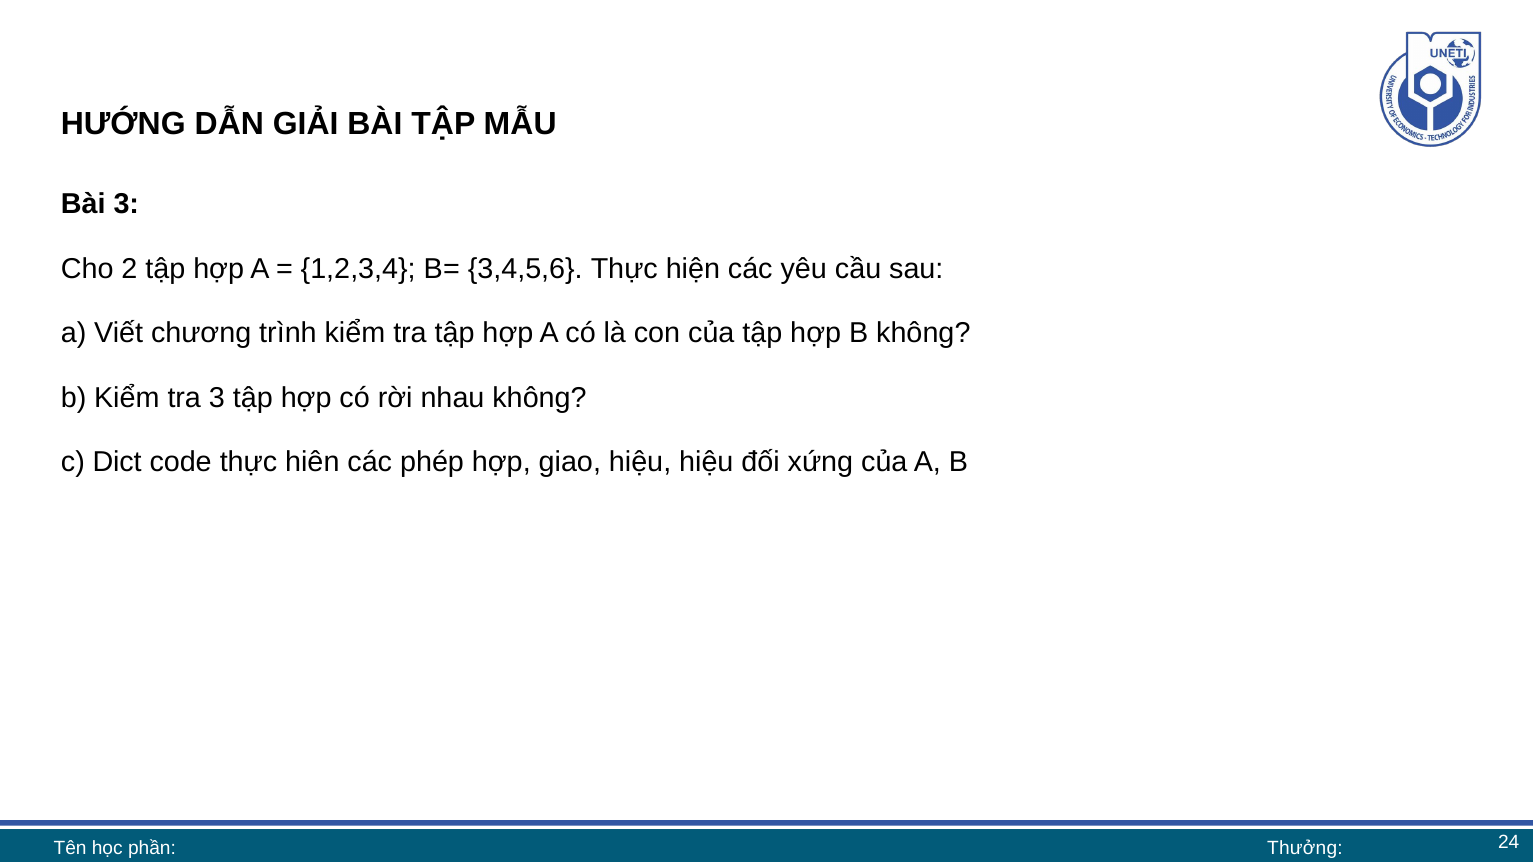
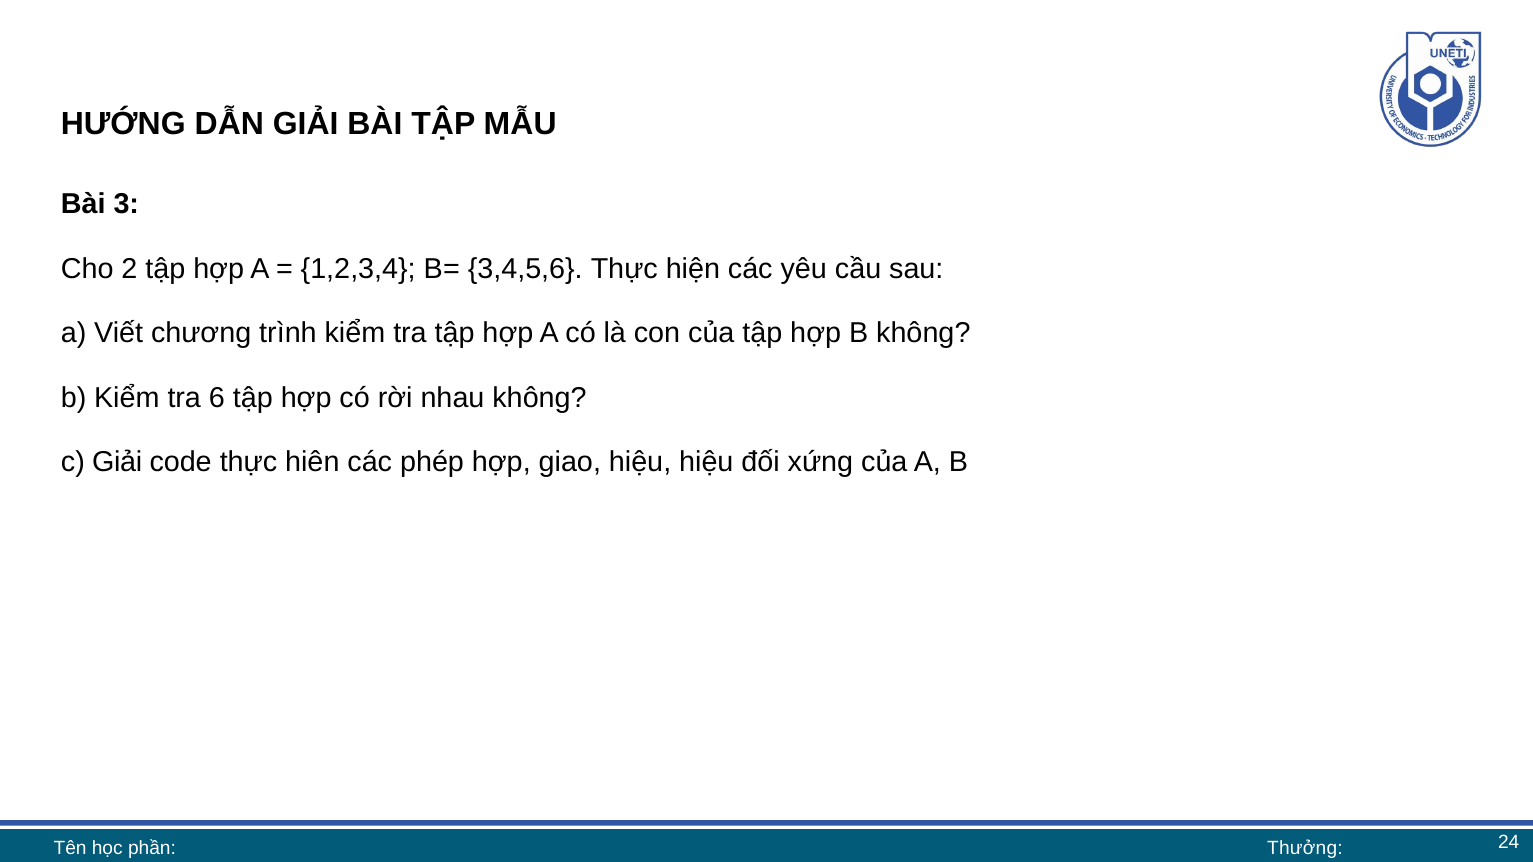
tra 3: 3 -> 6 (217, 398)
c Dict: Dict -> Giải (117, 463)
